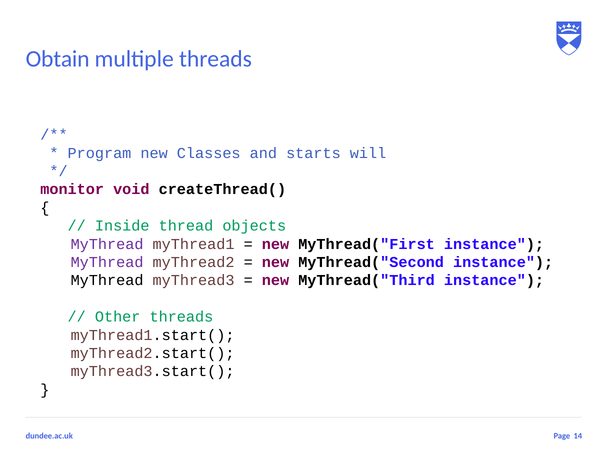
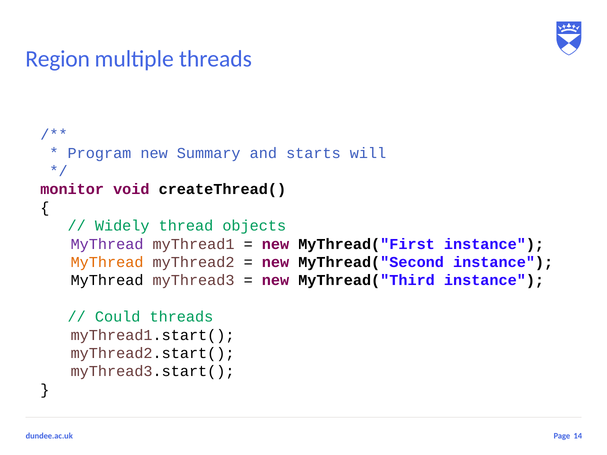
Obtain: Obtain -> Region (58, 59)
Classes: Classes -> Summary (209, 153)
Inside: Inside -> Widely (122, 226)
MyThread colour: purple -> orange (107, 262)
Other: Other -> Could (118, 317)
